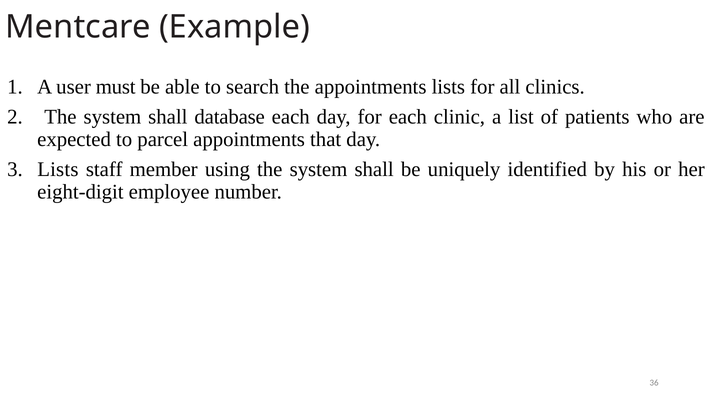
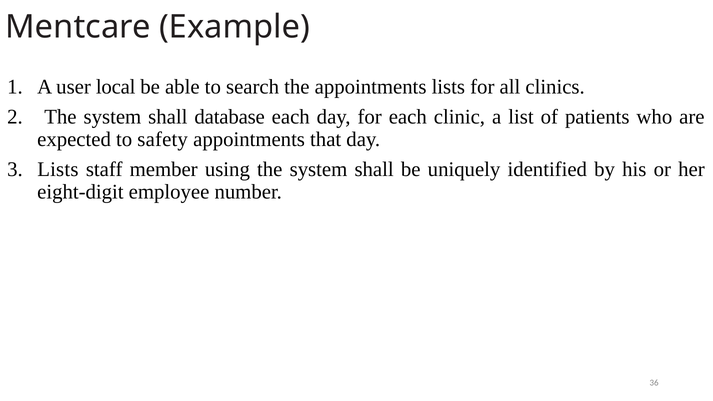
must: must -> local (116, 87)
parcel: parcel -> safety (163, 139)
